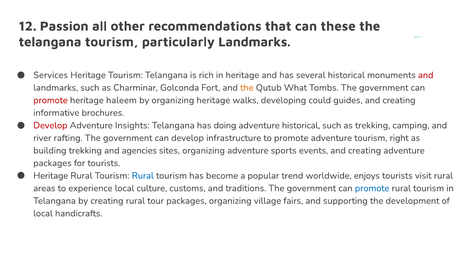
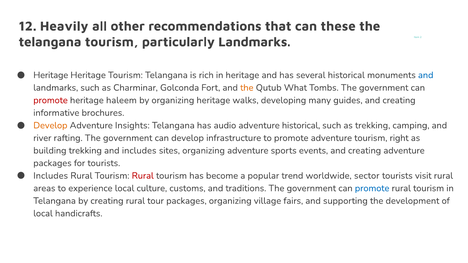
Passion: Passion -> Heavily (64, 26)
Services: Services -> Heritage (51, 75)
and colour: red -> blue (426, 75)
could: could -> many (320, 100)
Develop colour: red -> orange (50, 125)
doing: doing -> audio (225, 125)
and agencies: agencies -> includes (139, 151)
Heritage: Heritage -> Includes (51, 176)
Rural colour: blue -> red (143, 176)
enjoys: enjoys -> sector (367, 176)
